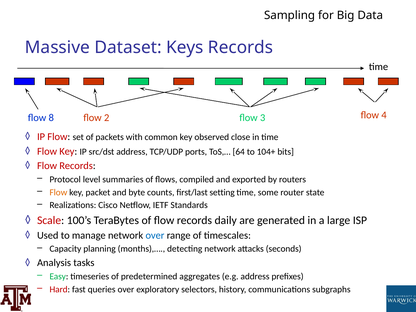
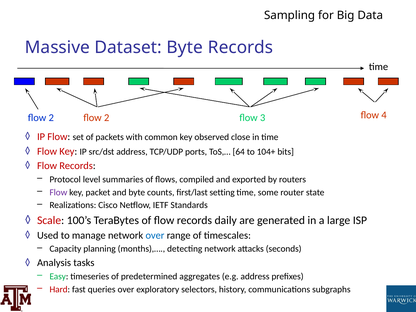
Dataset Keys: Keys -> Byte (185, 47)
8: 8 -> 2 (51, 118)
Flow colour: orange -> purple (58, 192)
